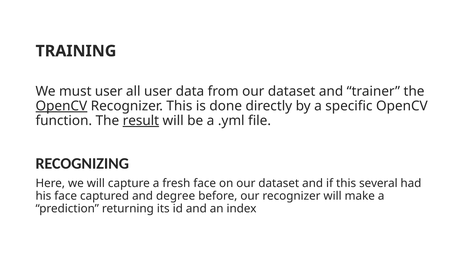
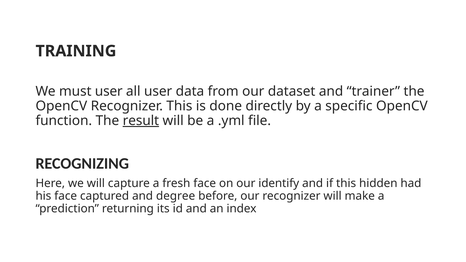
OpenCV underline: present -> none (61, 106)
on our dataset: dataset -> identify (279, 184)
several: several -> hidden (378, 184)
